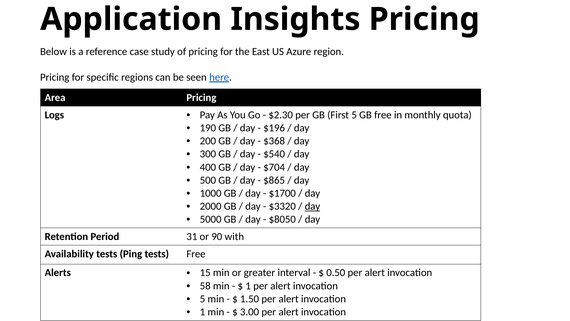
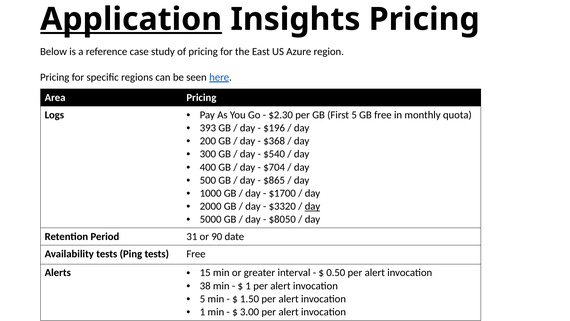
Application underline: none -> present (131, 19)
190: 190 -> 393 (208, 128)
with: with -> date (234, 236)
58: 58 -> 38 (205, 286)
